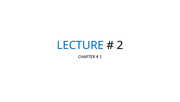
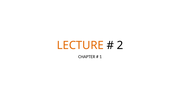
LECTURE colour: blue -> orange (80, 45)
